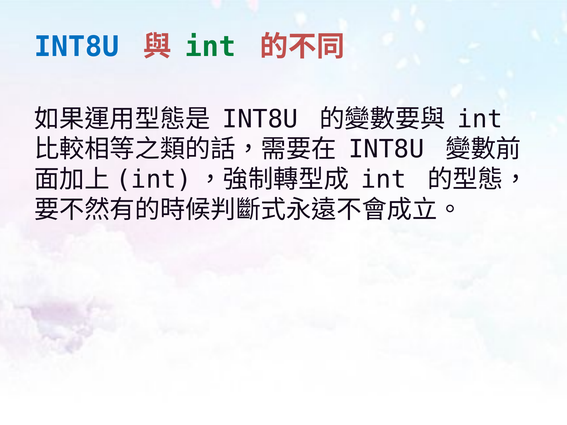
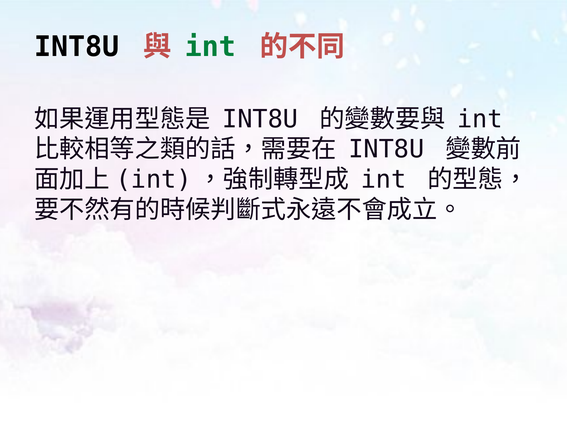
INT8U colour: blue -> black (77, 47)
